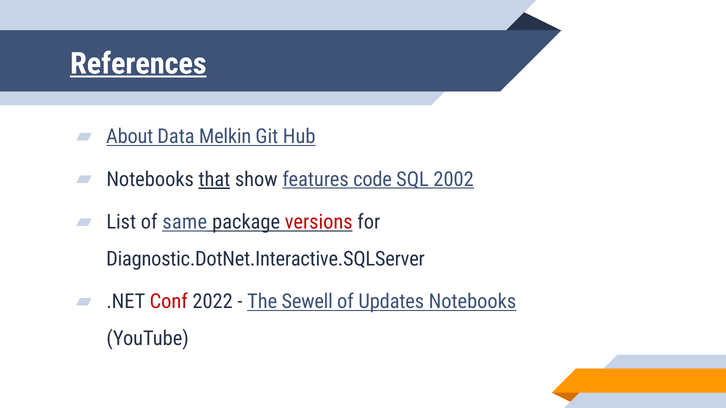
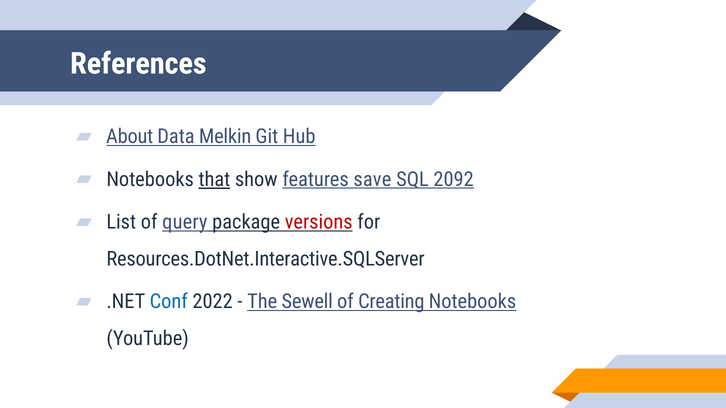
References underline: present -> none (138, 64)
code: code -> save (372, 180)
2002: 2002 -> 2092 (454, 180)
same: same -> query (185, 222)
Diagnostic.DotNet.Interactive.SQLServer: Diagnostic.DotNet.Interactive.SQLServer -> Resources.DotNet.Interactive.SQLServer (265, 259)
Conf colour: red -> blue (169, 302)
Updates: Updates -> Creating (391, 302)
